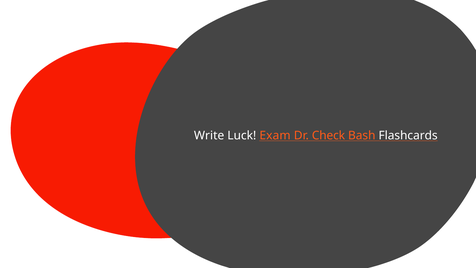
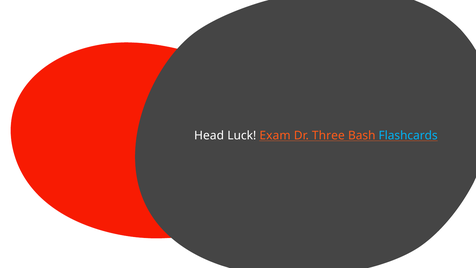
Write: Write -> Head (209, 135)
Check: Check -> Three (328, 135)
Flashcards colour: white -> light blue (408, 135)
